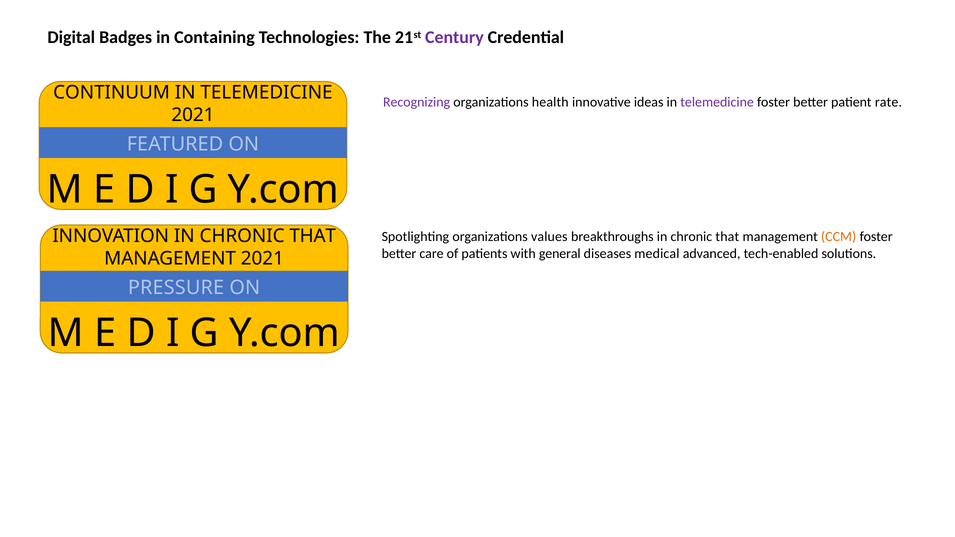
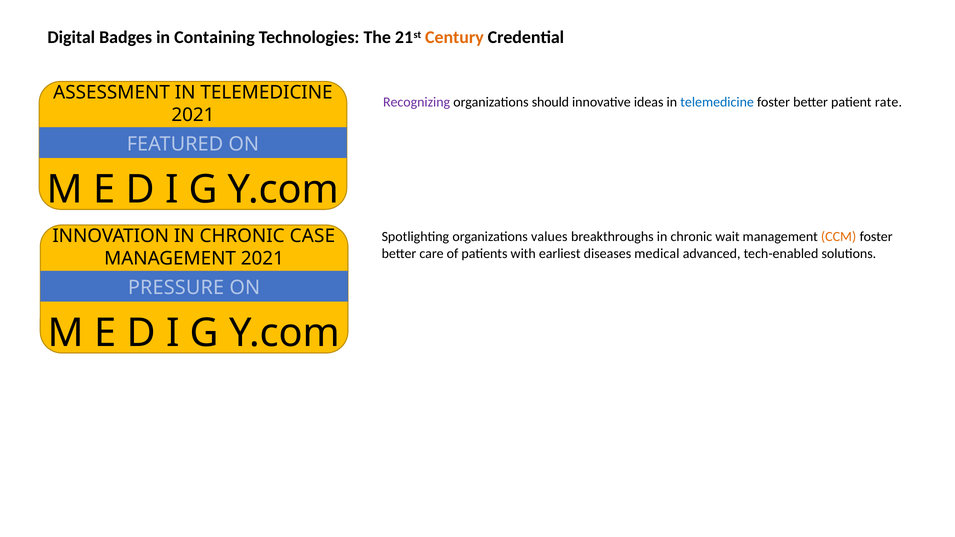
Century colour: purple -> orange (454, 37)
CONTINUUM: CONTINUUM -> ASSESSMENT (112, 92)
health: health -> should (550, 102)
telemedicine colour: purple -> blue (717, 102)
INNOVATION IN CHRONIC THAT: THAT -> CASE (312, 236)
breakthroughs in chronic that: that -> wait (727, 237)
general: general -> earliest (560, 254)
